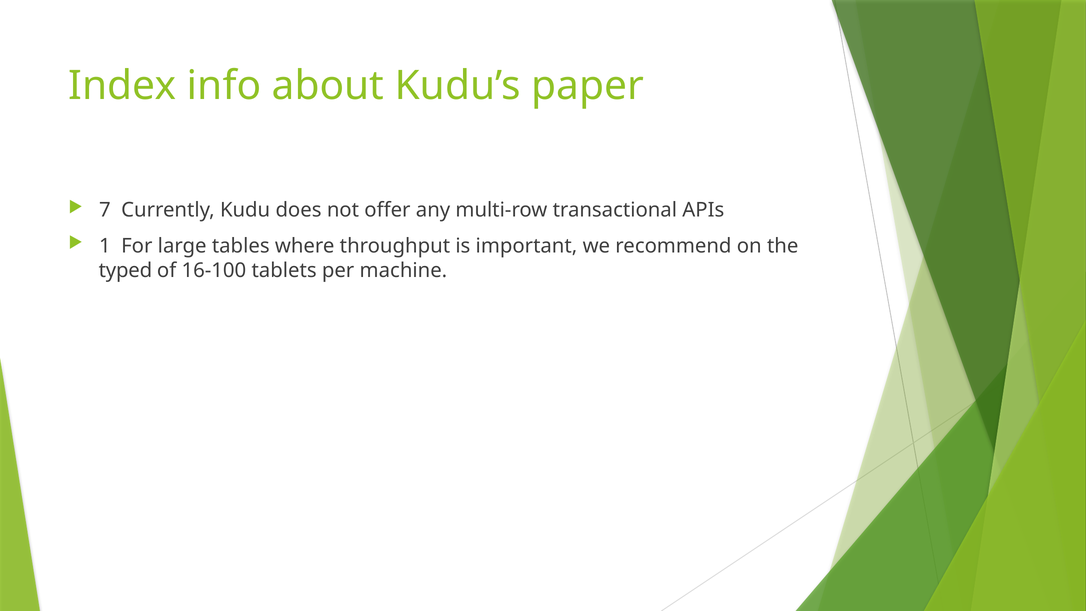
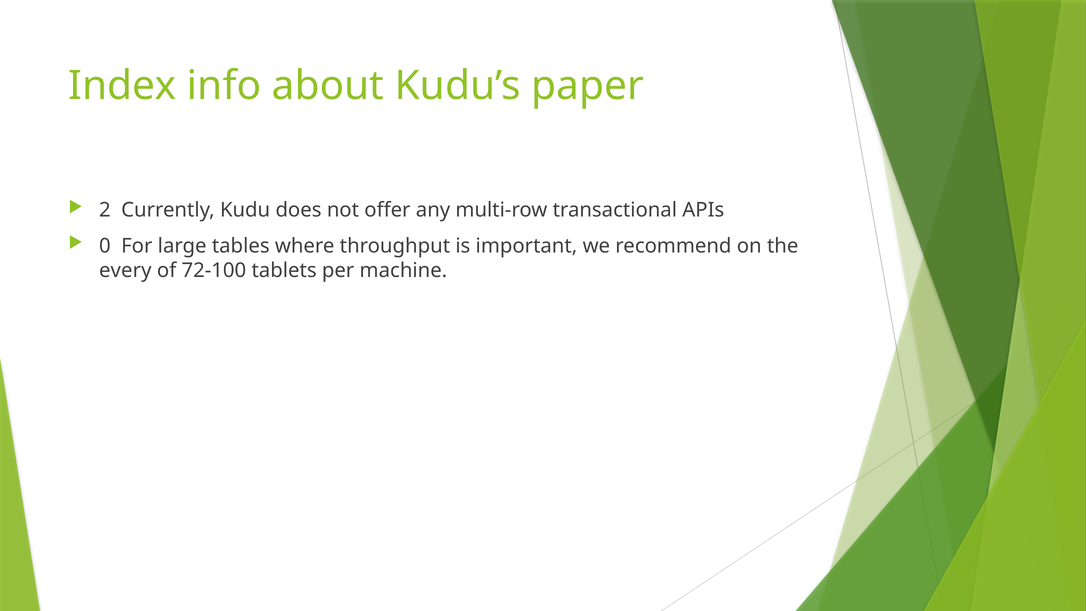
7: 7 -> 2 (105, 210)
1: 1 -> 0 (105, 246)
typed: typed -> every (125, 270)
16-100: 16-100 -> 72-100 (214, 270)
